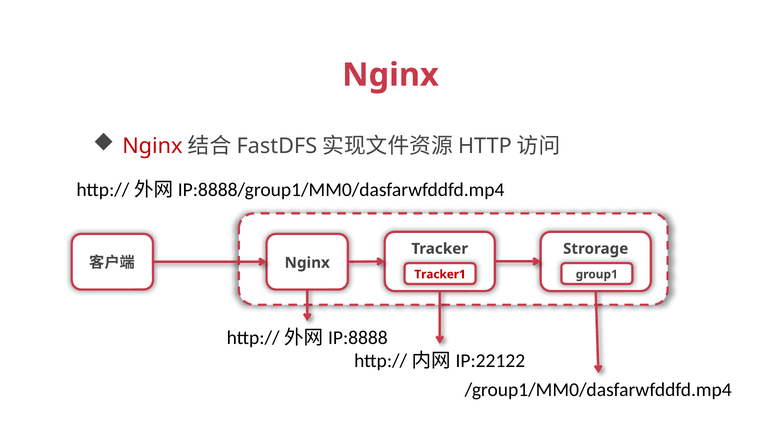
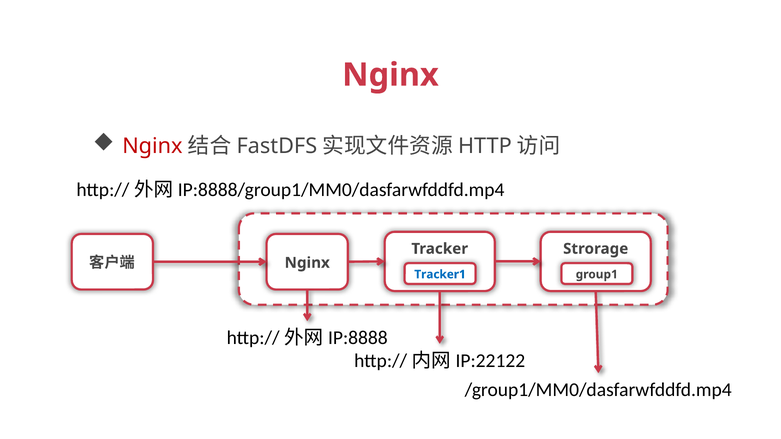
Tracker1 colour: red -> blue (440, 275)
